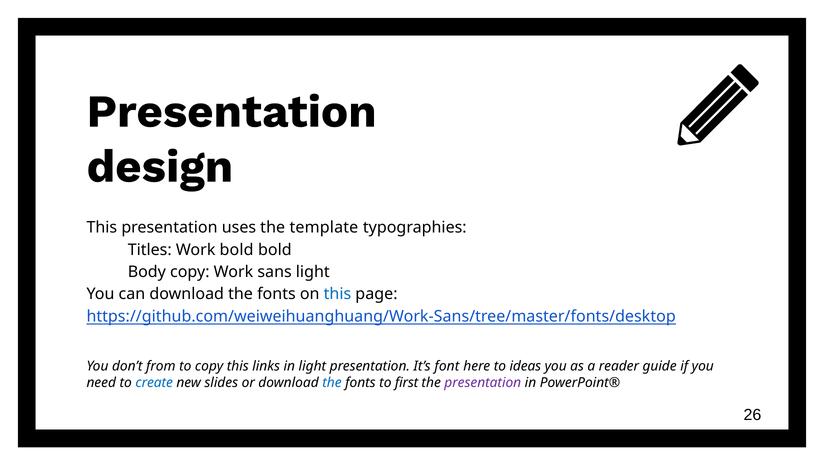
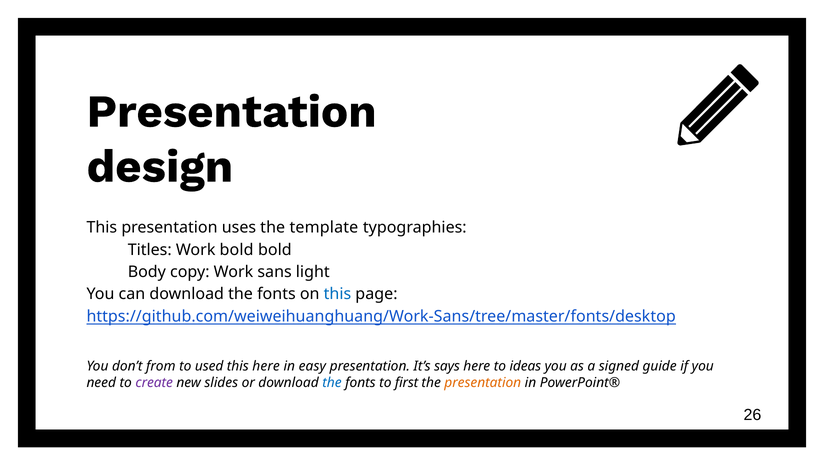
to copy: copy -> used (209, 366)
this links: links -> here (266, 366)
in light: light -> easy (312, 366)
font: font -> says (447, 366)
reader: reader -> signed (619, 366)
create colour: blue -> purple (154, 382)
presentation colour: purple -> orange (483, 382)
